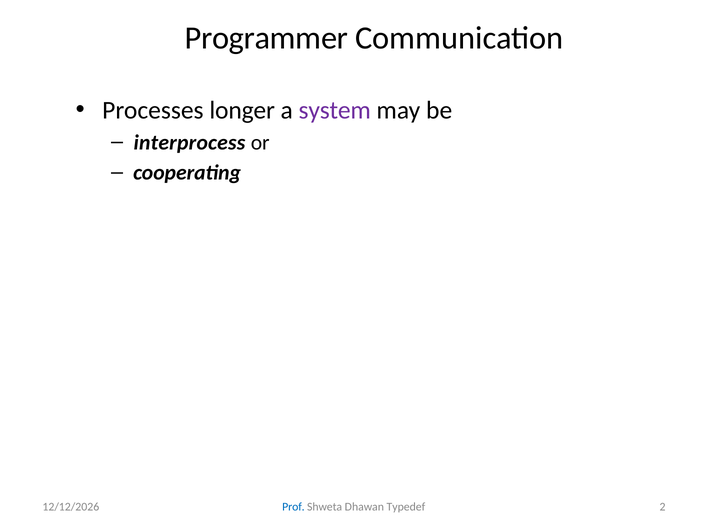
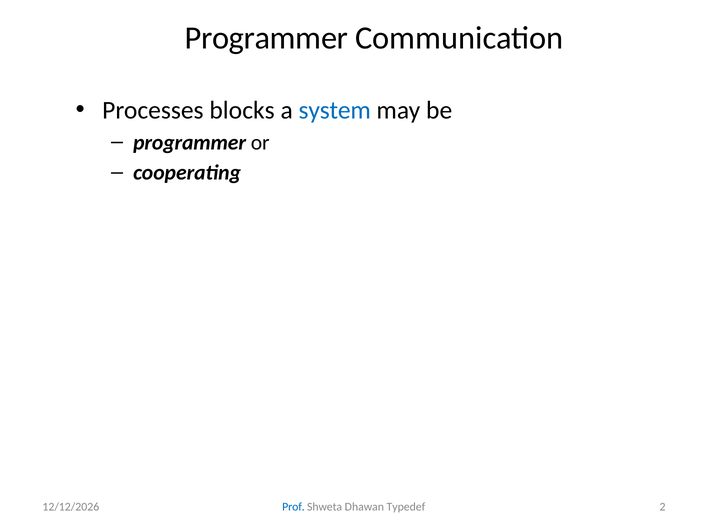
longer: longer -> blocks (242, 110)
system colour: purple -> blue (335, 110)
interprocess: interprocess -> programmer (190, 142)
